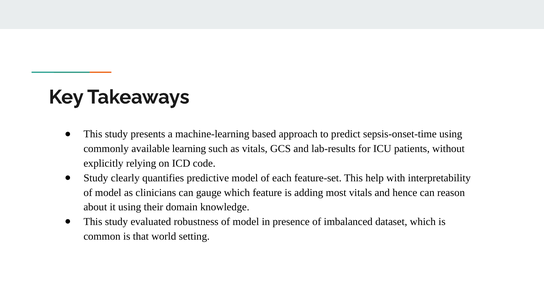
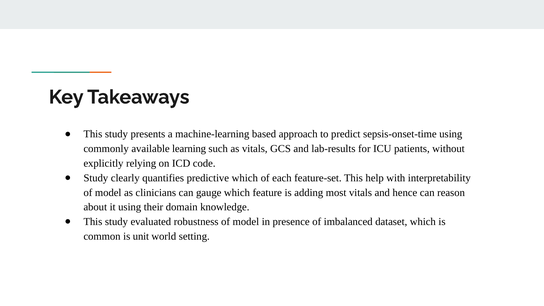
predictive model: model -> which (245, 178)
that: that -> unit (141, 236)
